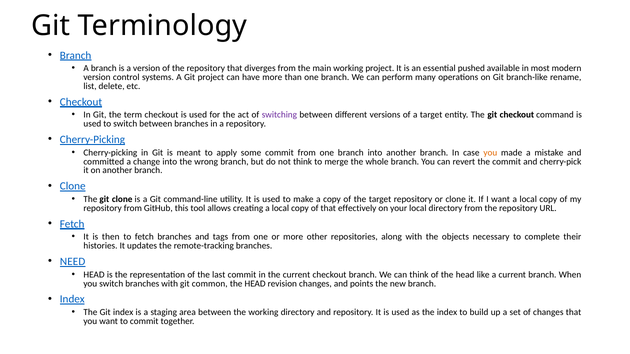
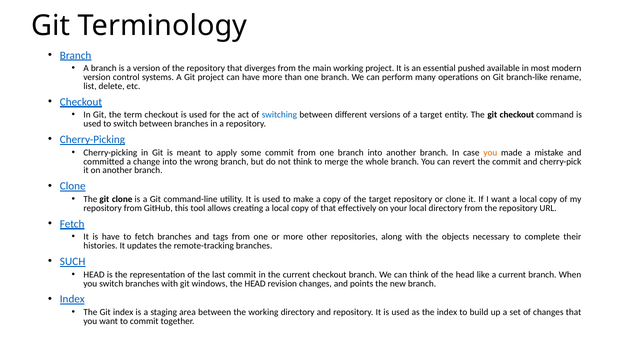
switching colour: purple -> blue (279, 115)
is then: then -> have (111, 237)
NEED: NEED -> SUCH (73, 262)
common: common -> windows (210, 284)
